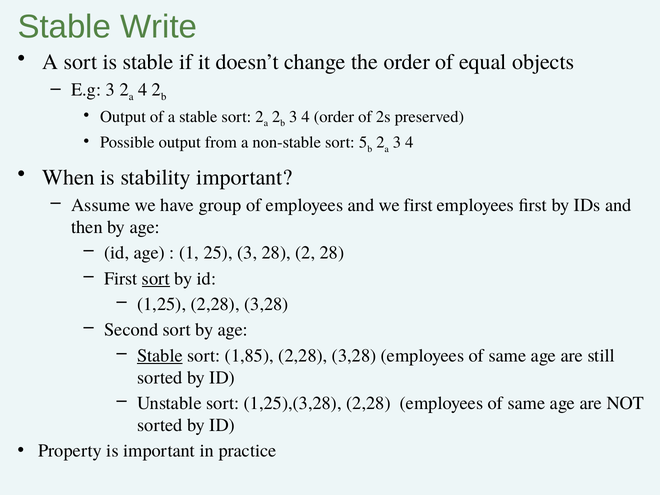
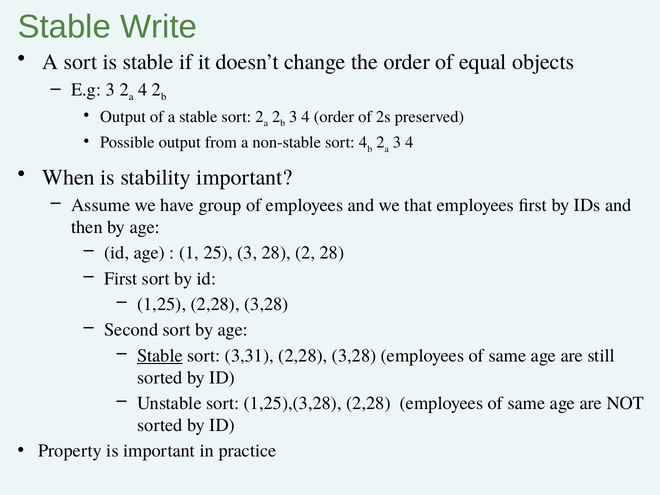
sort 5: 5 -> 4 (363, 143)
we first: first -> that (418, 205)
sort underline: present -> none (156, 278)
1,85: 1,85 -> 3,31 (249, 355)
